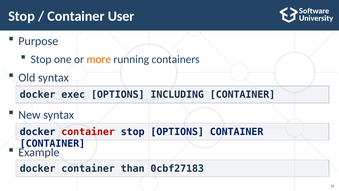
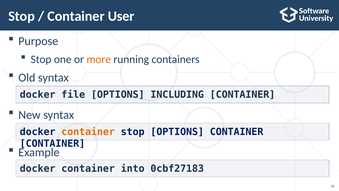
exec: exec -> file (73, 95)
container colour: red -> orange (88, 132)
than: than -> into (133, 168)
